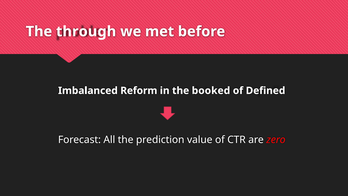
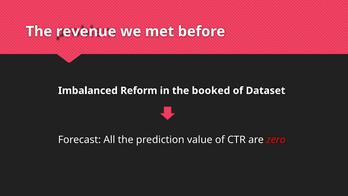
through: through -> revenue (86, 31)
Defined: Defined -> Dataset (266, 91)
